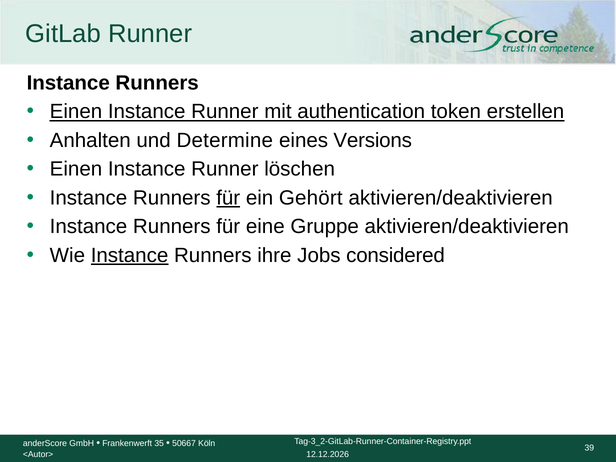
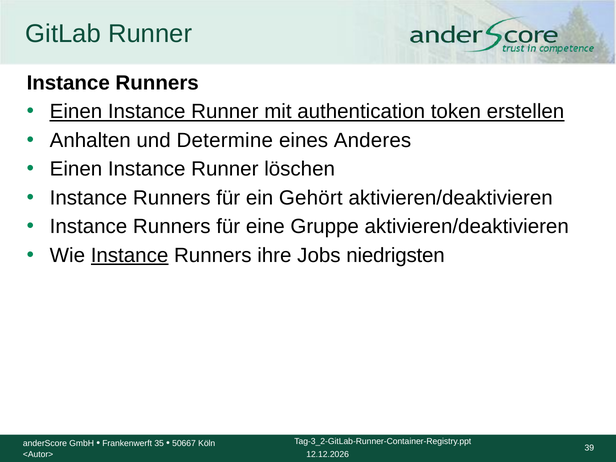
Versions: Versions -> Anderes (373, 140)
für underline: present -> none (228, 198)
considered: considered -> niedrigsten (396, 255)
